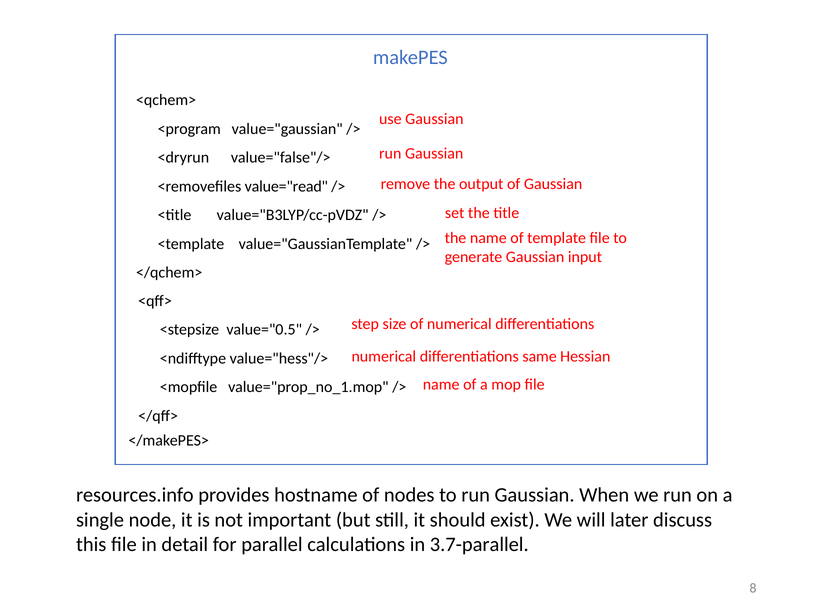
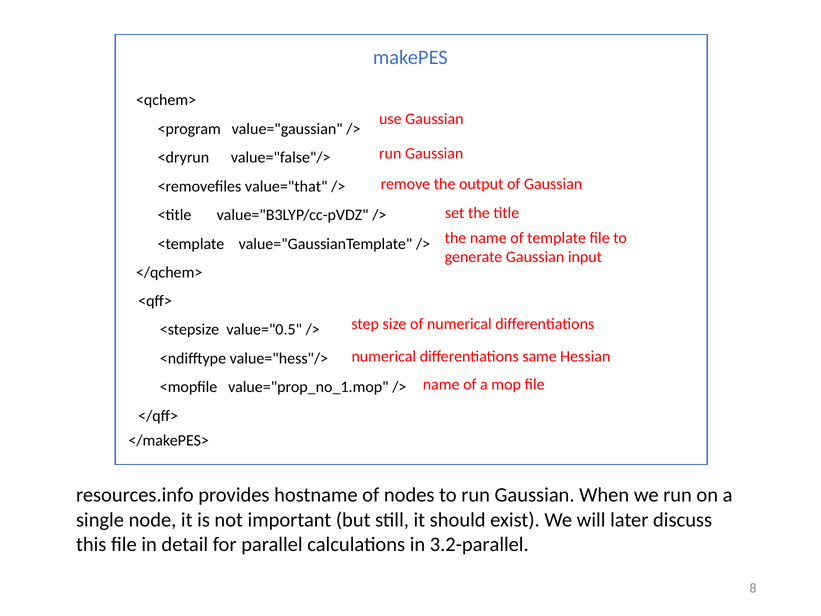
value="read: value="read -> value="that (286, 186)
3.7-parallel: 3.7-parallel -> 3.2-parallel (479, 544)
